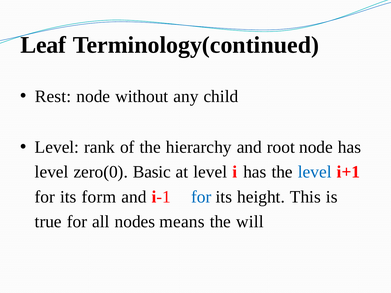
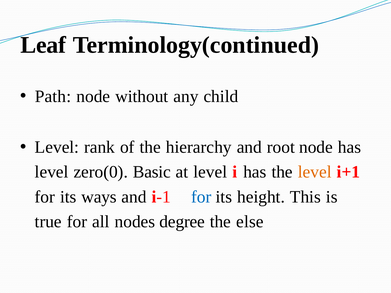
Rest: Rest -> Path (53, 96)
level colour: blue -> orange (315, 172)
form: form -> ways (99, 197)
means: means -> degree (182, 222)
will: will -> else (250, 222)
